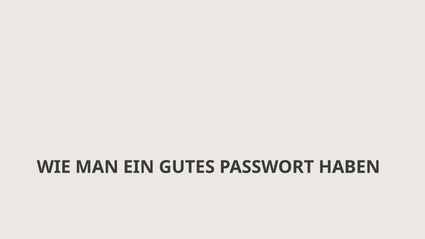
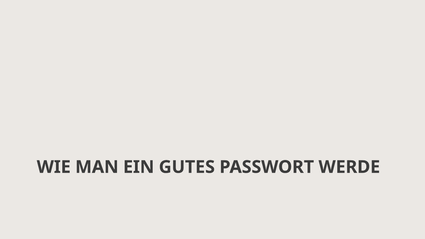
HABEN: HABEN -> WERDE (349, 167)
